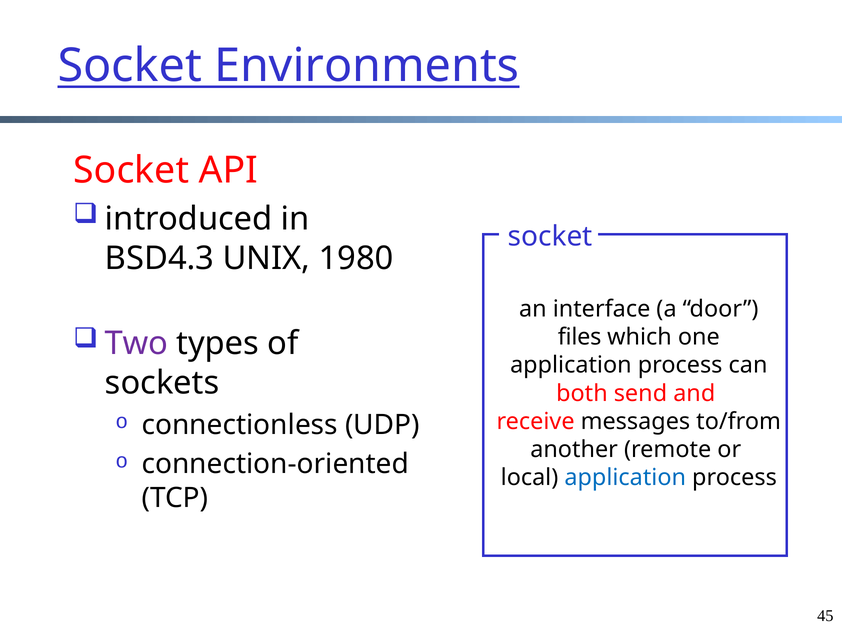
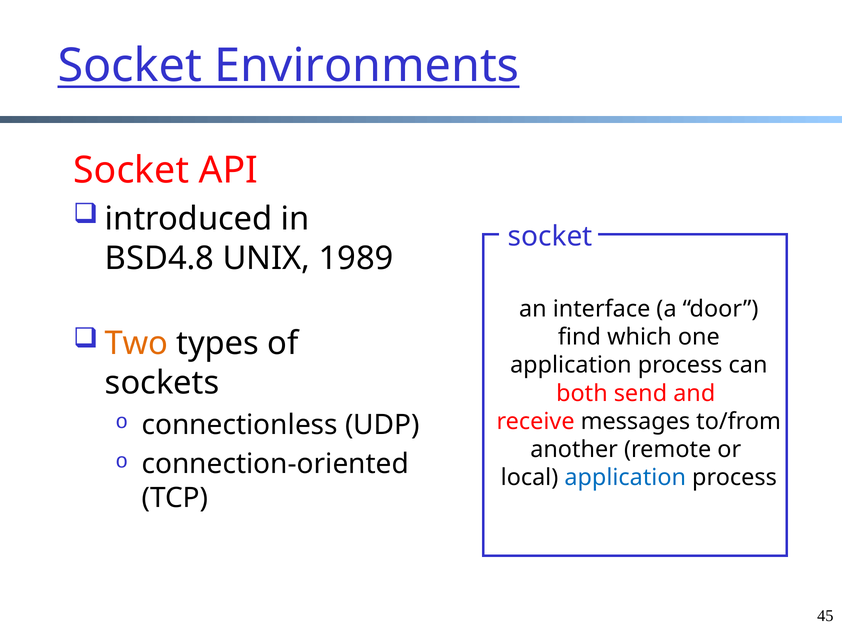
BSD4.3: BSD4.3 -> BSD4.8 (160, 258)
1980: 1980 -> 1989 (356, 258)
Two colour: purple -> orange (137, 343)
files: files -> find (579, 337)
